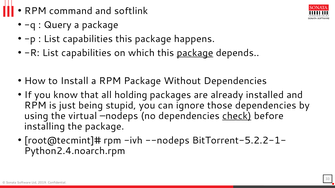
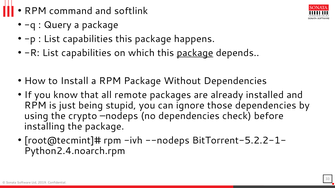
holding: holding -> remote (131, 95)
virtual: virtual -> crypto (83, 116)
check underline: present -> none (237, 116)
